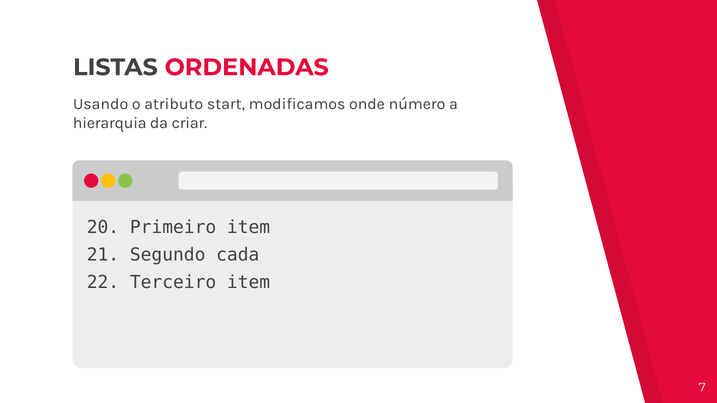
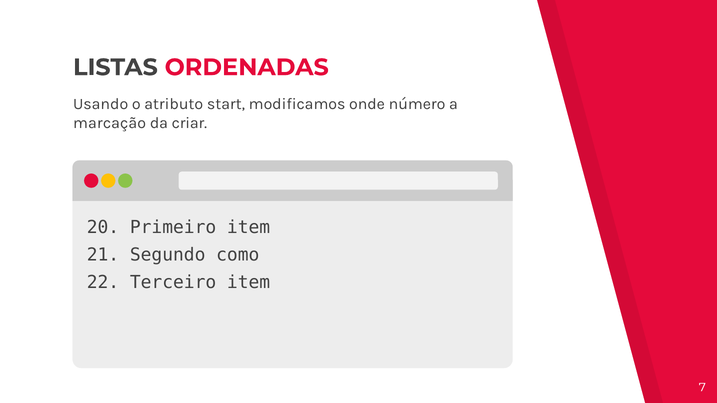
hierarquia: hierarquia -> marcação (110, 123)
cada: cada -> como (238, 255)
